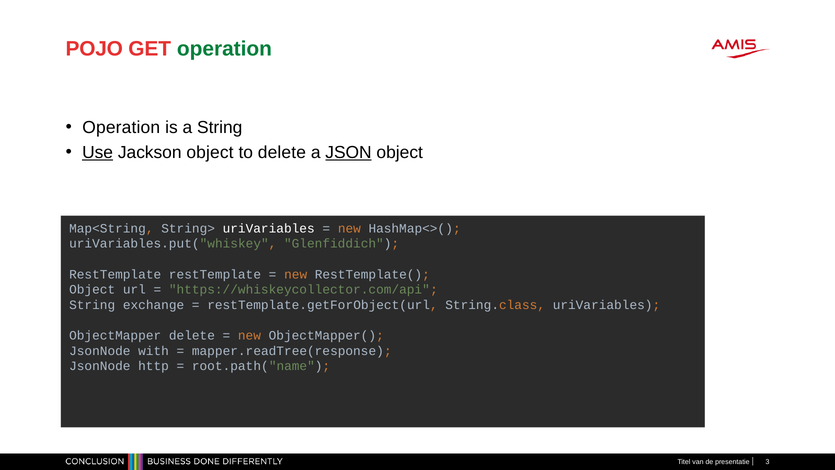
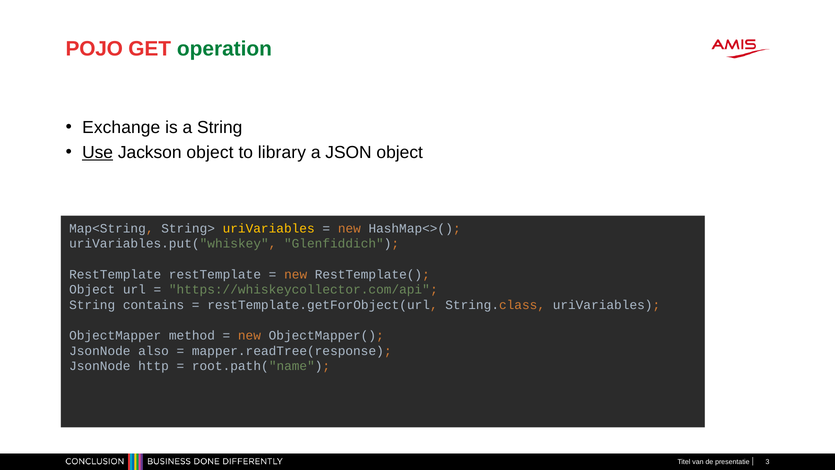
Operation: Operation -> Exchange (121, 128)
to delete: delete -> library (282, 153)
JSON underline: present -> none (348, 153)
uriVariables colour: white -> yellow (269, 228)
exchange: exchange -> contains (154, 305)
ObjectMapper delete: delete -> method (192, 335)
with: with -> also (153, 351)
